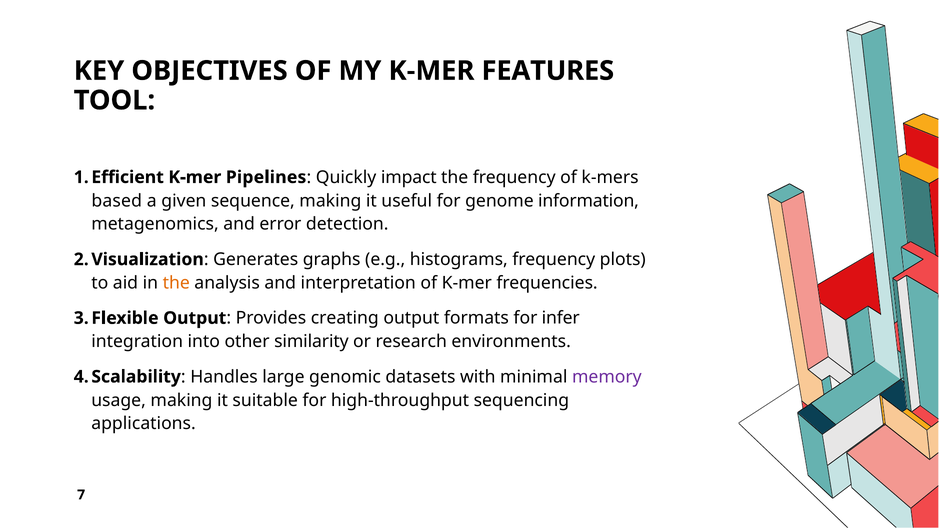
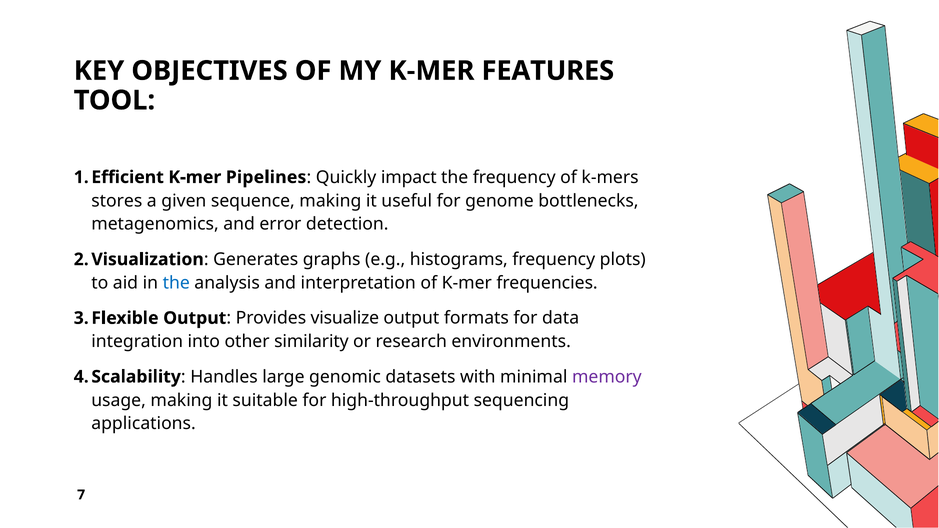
based: based -> stores (117, 201)
information: information -> bottlenecks (588, 201)
the colour: orange -> blue (176, 283)
creating: creating -> visualize (345, 318)
infer: infer -> data (561, 318)
